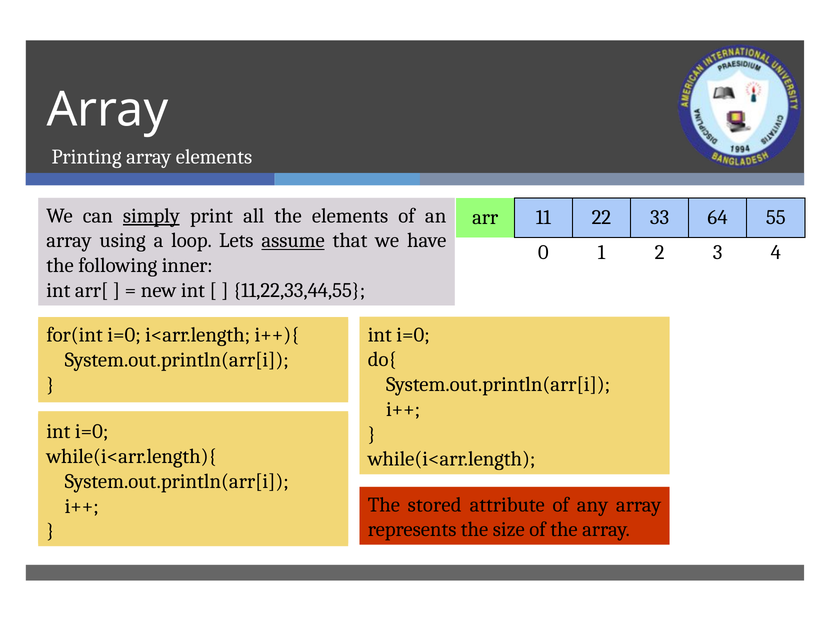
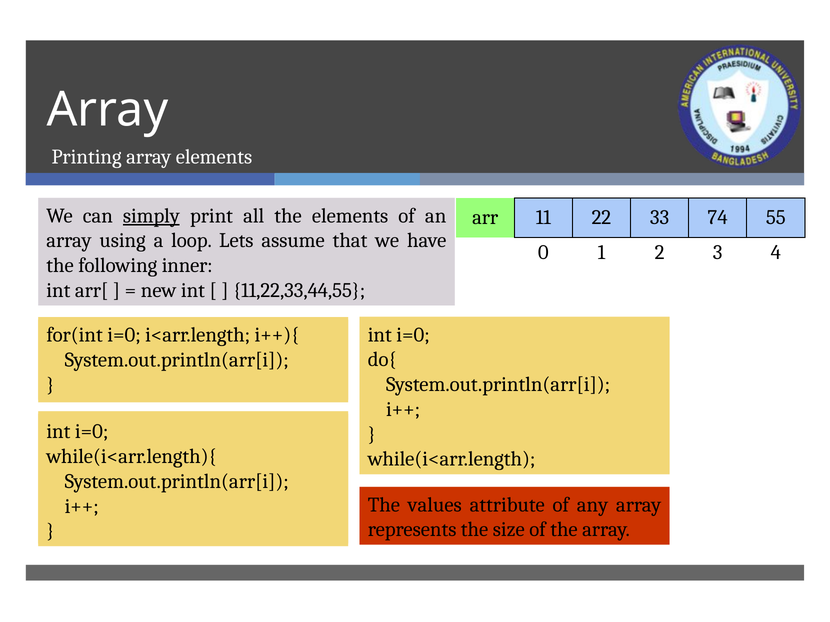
64: 64 -> 74 (718, 218)
assume underline: present -> none (293, 241)
stored: stored -> values (435, 505)
